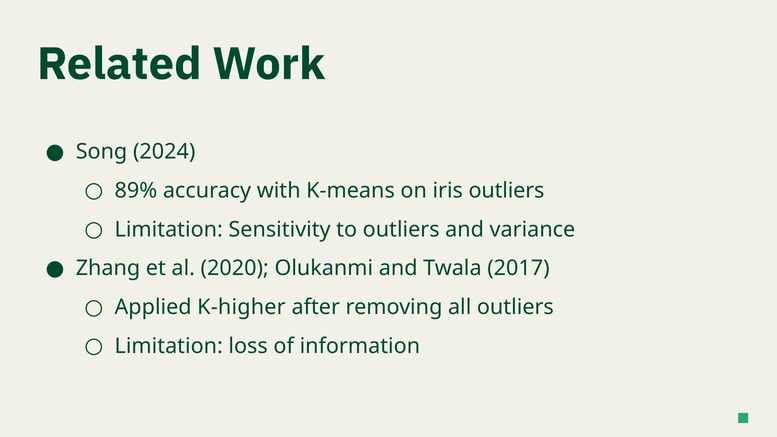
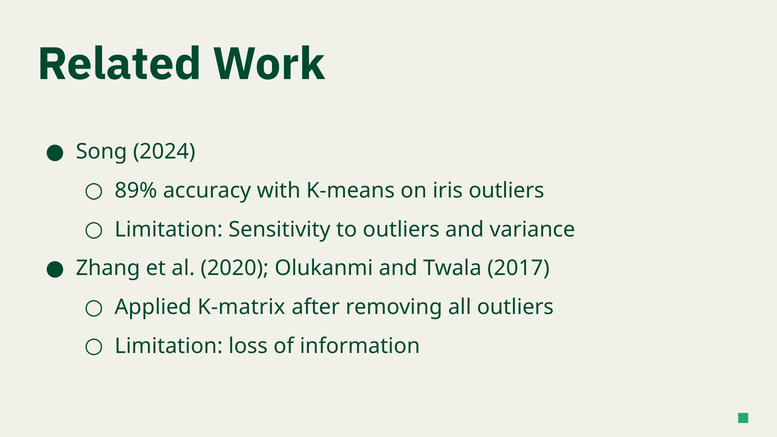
K-higher: K-higher -> K-matrix (241, 307)
